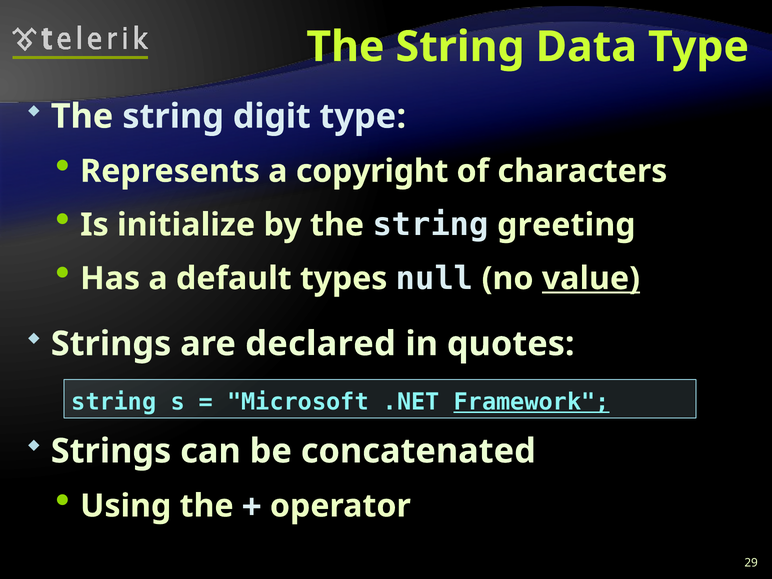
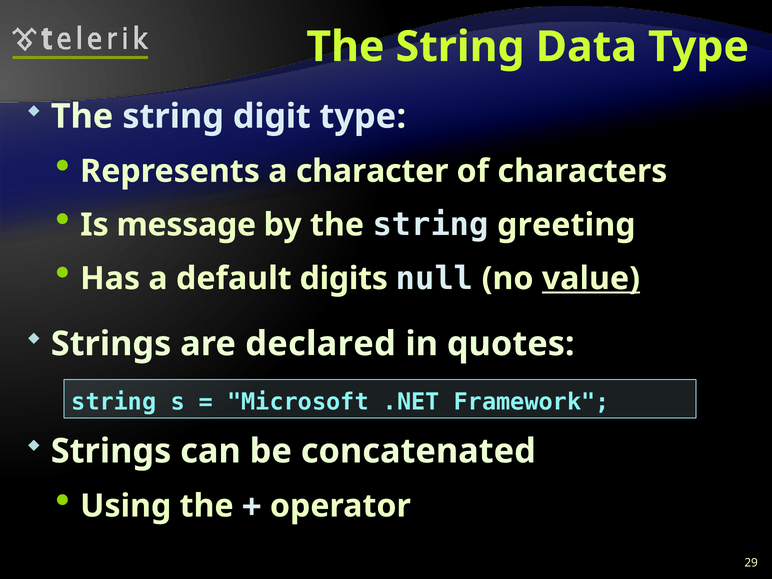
copyright: copyright -> character (372, 171)
initialize: initialize -> message (186, 225)
types: types -> digits (344, 278)
Framework underline: present -> none (532, 402)
